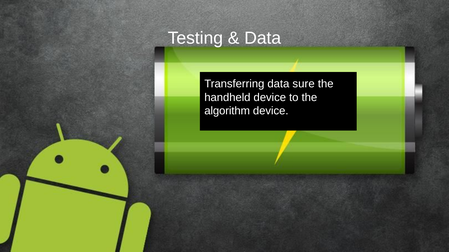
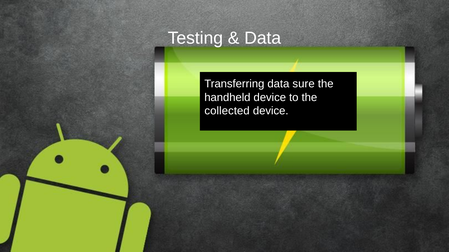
algorithm: algorithm -> collected (227, 111)
